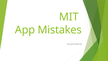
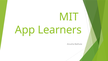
Mistakes: Mistakes -> Learners (60, 30)
